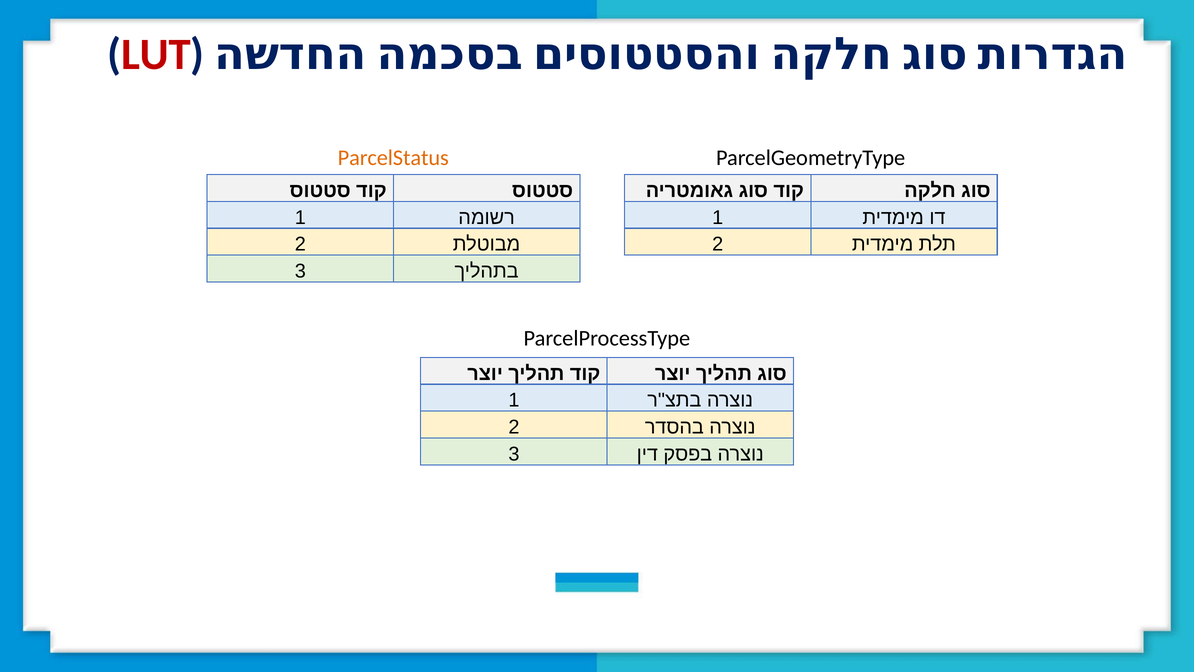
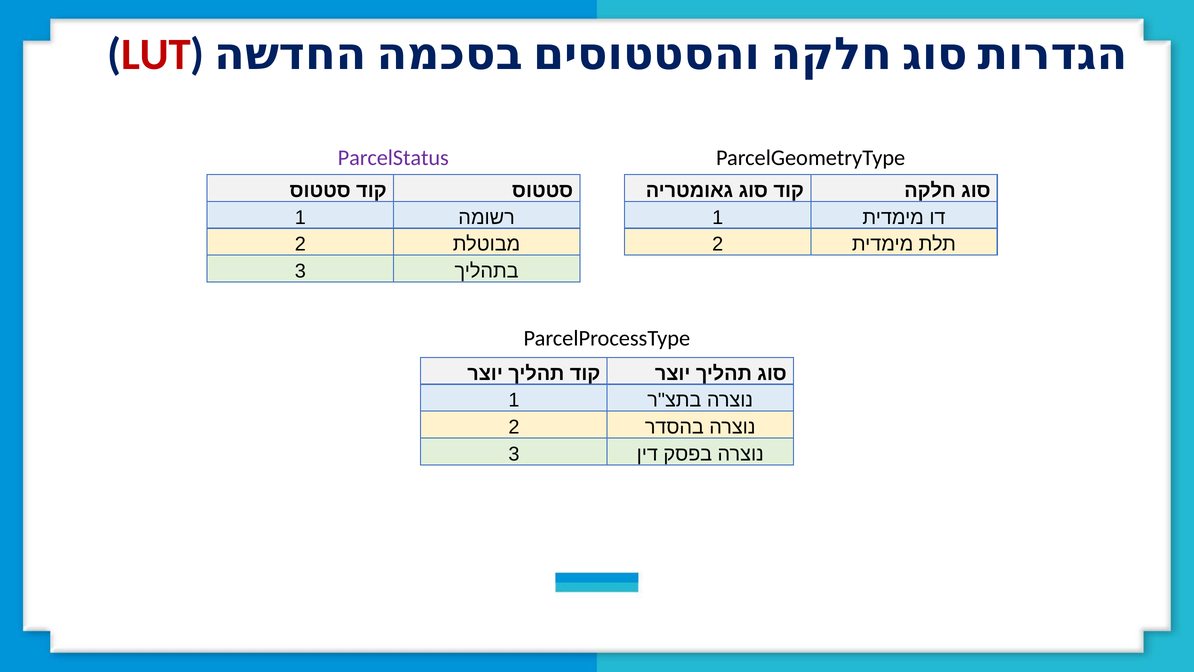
ParcelStatus colour: orange -> purple (393, 158)
